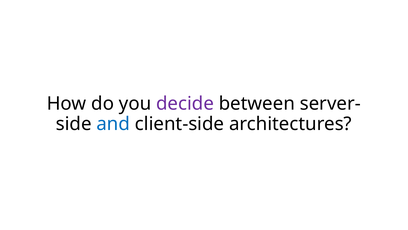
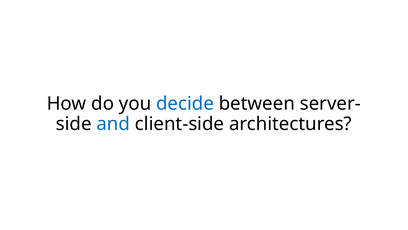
decide colour: purple -> blue (185, 104)
